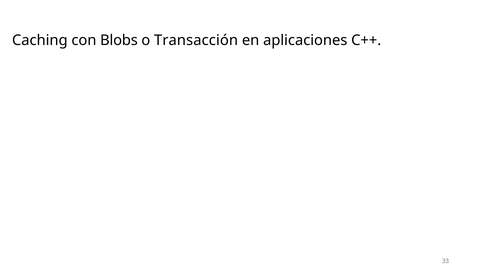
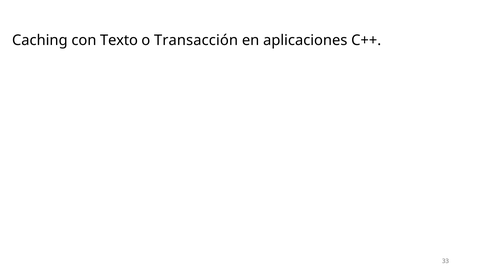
Blobs: Blobs -> Texto (119, 40)
